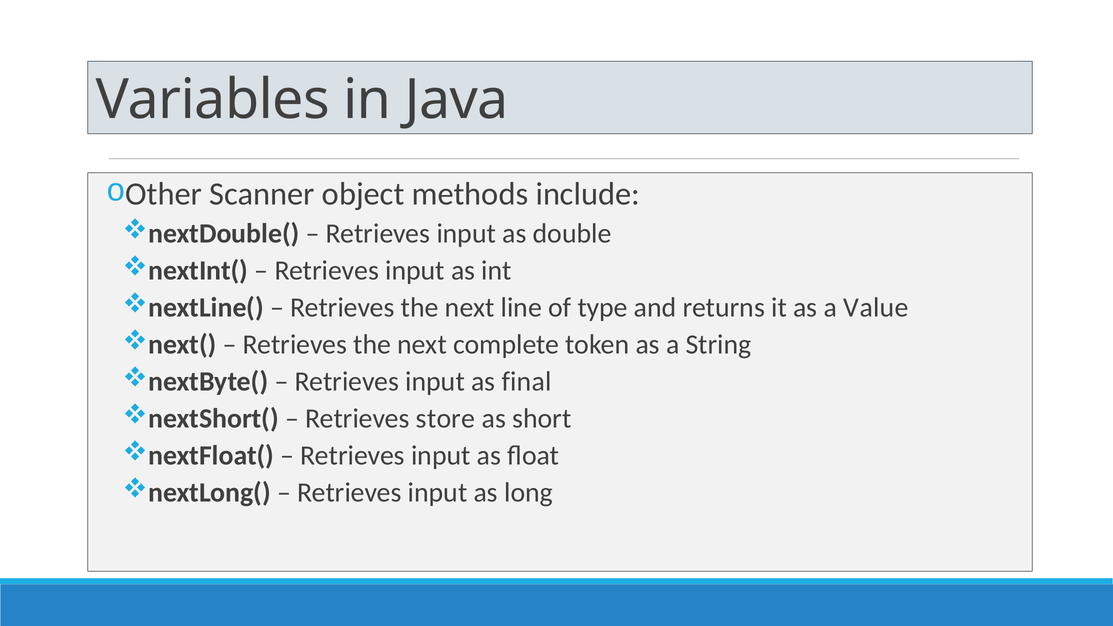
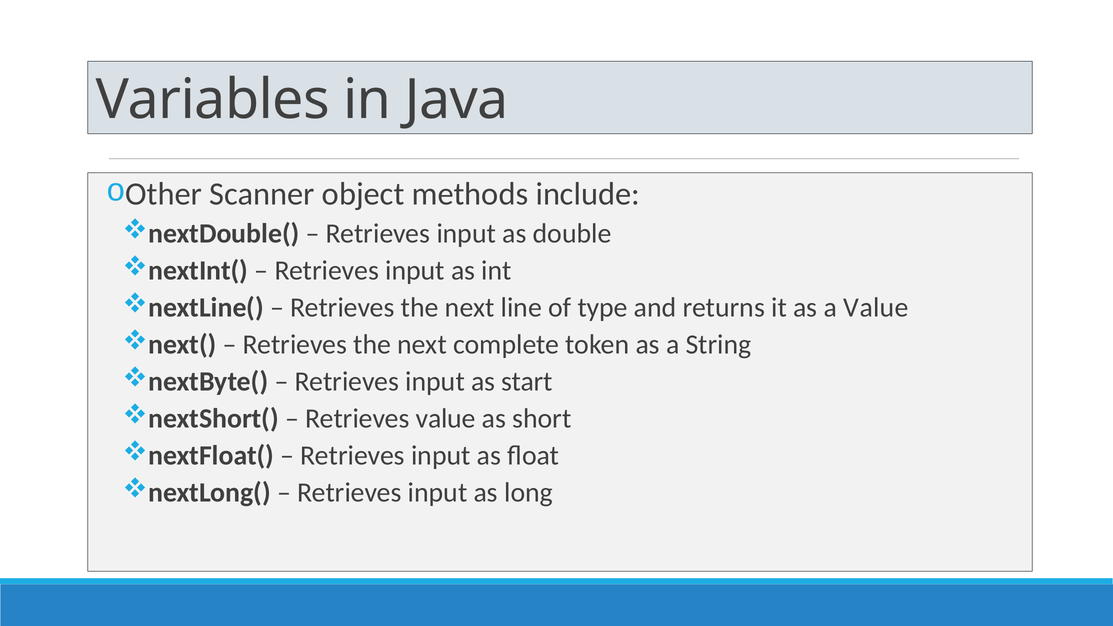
final: final -> start (527, 382)
Retrieves store: store -> value (446, 419)
